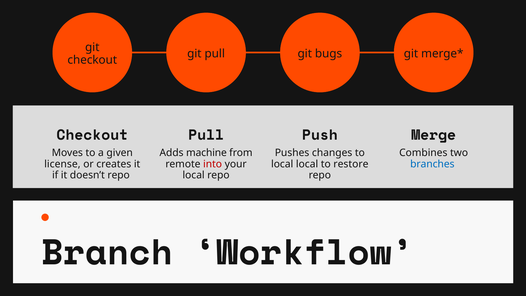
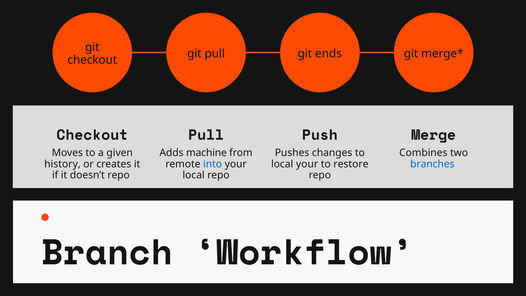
bugs: bugs -> ends (328, 54)
license: license -> history (62, 164)
into colour: red -> blue (213, 164)
local local: local -> your (307, 164)
